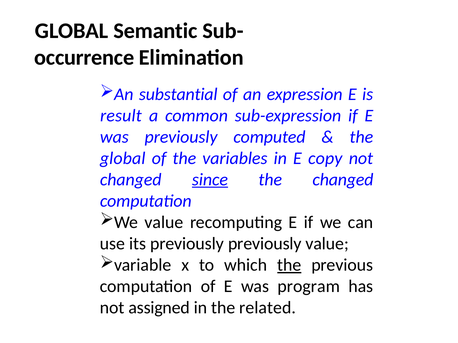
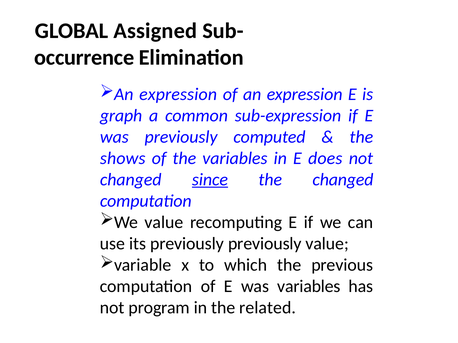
Semantic: Semantic -> Assigned (155, 31)
substantial: substantial -> expression (178, 94)
result: result -> graph (121, 116)
global: global -> shows (123, 158)
copy: copy -> does (325, 158)
the underline: present -> none (289, 265)
was program: program -> variables (309, 287)
assigned: assigned -> program (159, 308)
